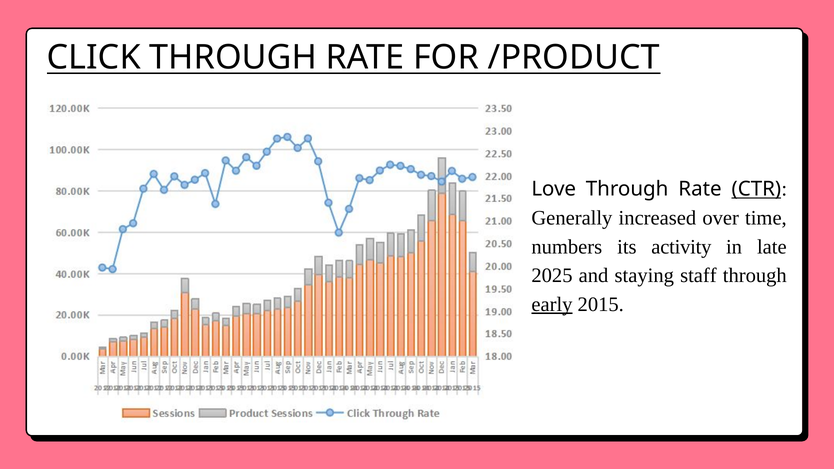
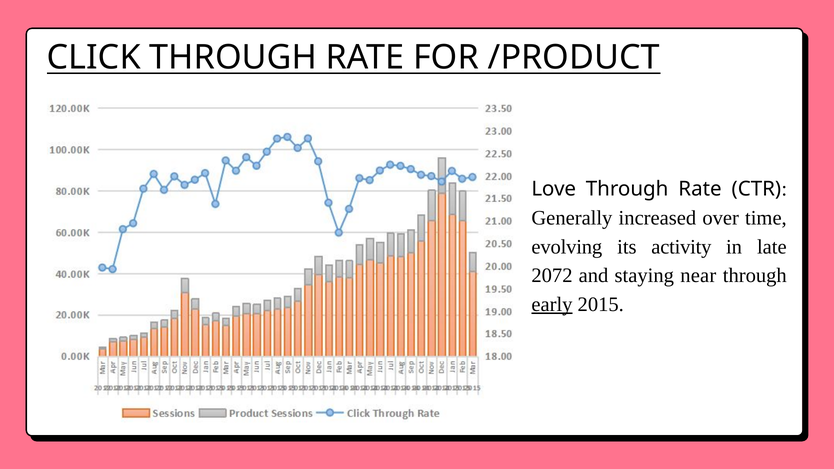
CTR underline: present -> none (756, 189)
numbers: numbers -> evolving (567, 247)
2025: 2025 -> 2072 (552, 276)
staff: staff -> near (698, 276)
